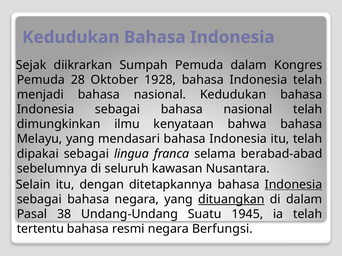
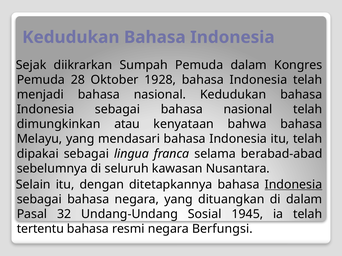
ilmu: ilmu -> atau (127, 124)
dituangkan underline: present -> none (231, 200)
38: 38 -> 32 (64, 214)
Suatu: Suatu -> Sosial (205, 214)
